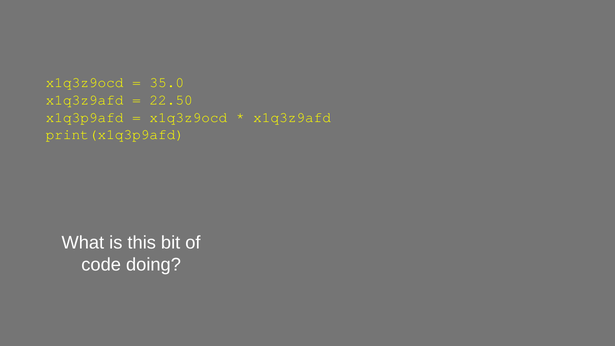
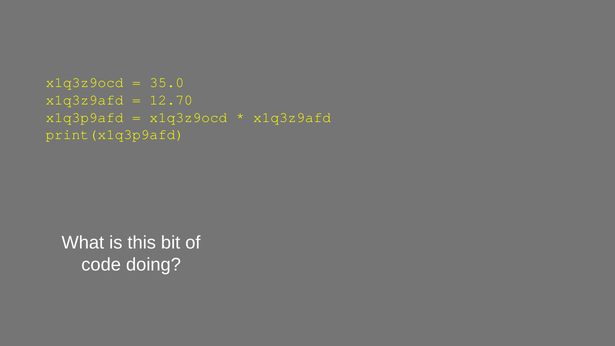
22.50: 22.50 -> 12.70 (171, 100)
